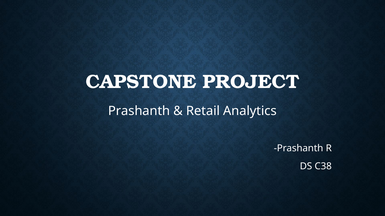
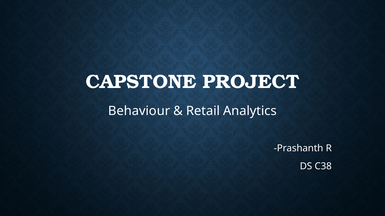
Prashanth: Prashanth -> Behaviour (139, 111)
